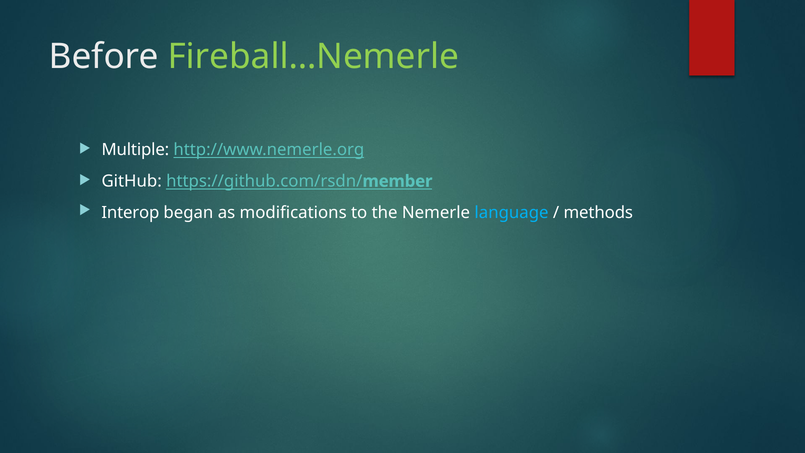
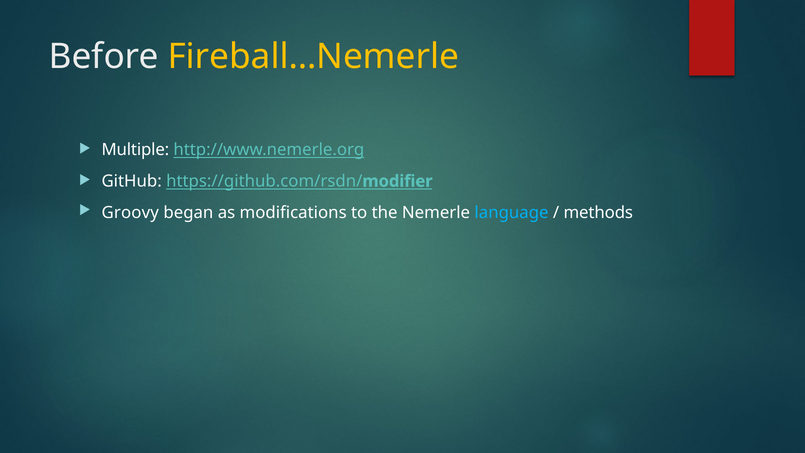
Fireball…Nemerle colour: light green -> yellow (313, 57)
member: member -> modifier (397, 181)
Interop: Interop -> Groovy (130, 212)
